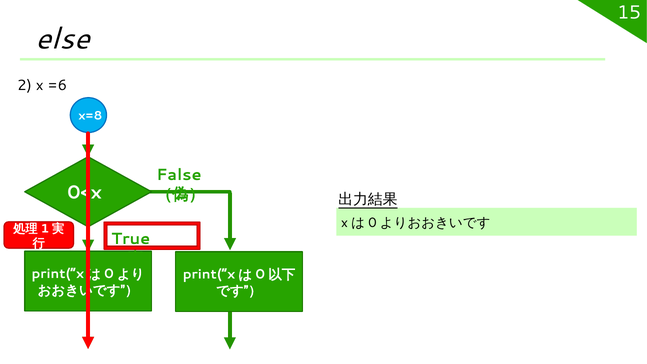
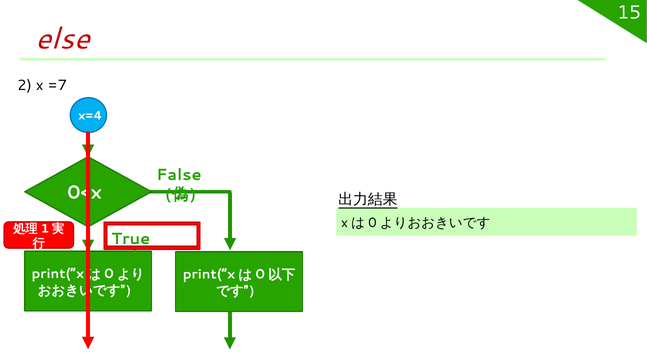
else colour: black -> red (63, 39)
=6: =6 -> =7 (57, 85)
x=8: x=8 -> x=4 (90, 116)
